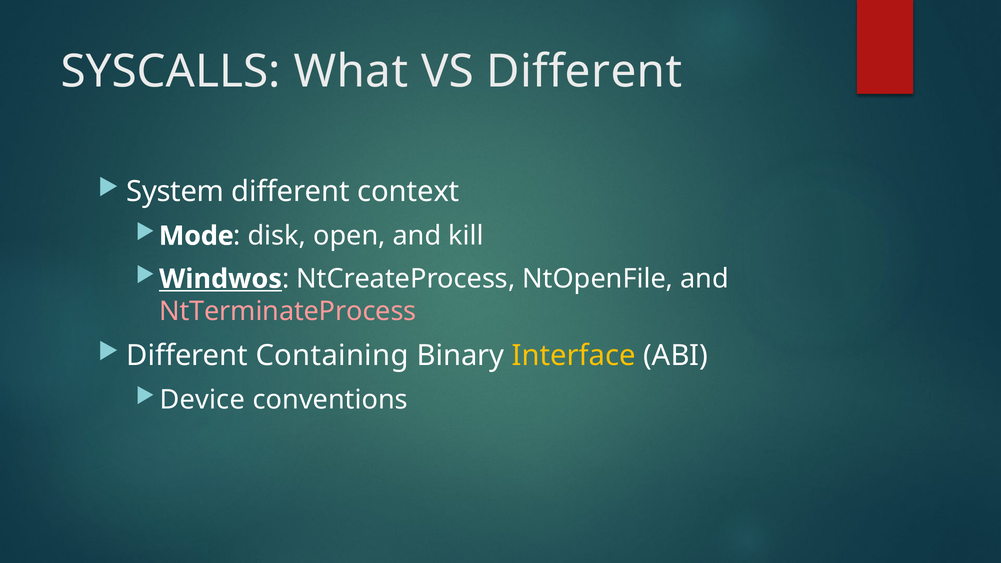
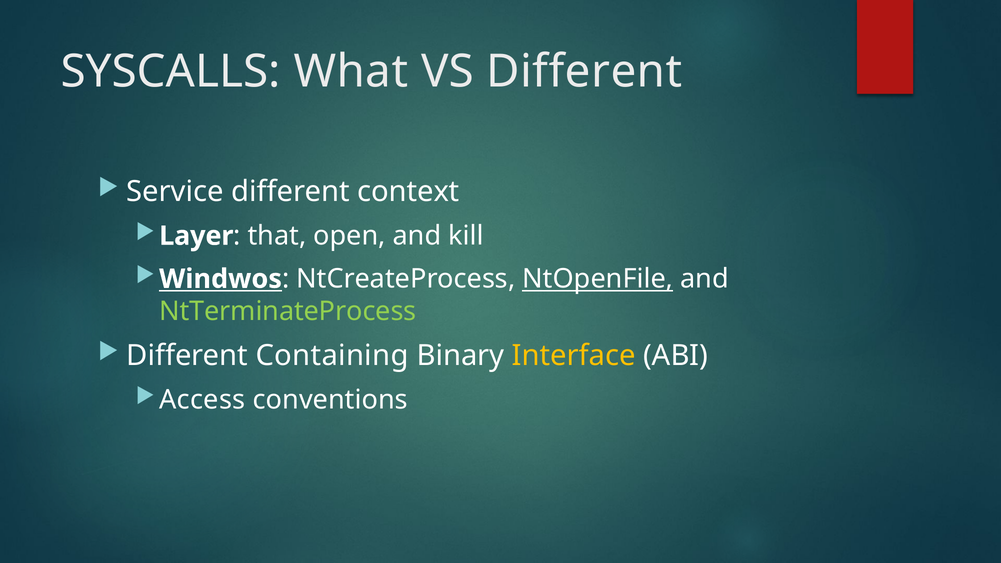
System: System -> Service (175, 192)
Mode: Mode -> Layer (196, 236)
disk: disk -> that (277, 236)
NtOpenFile underline: none -> present (598, 279)
NtTerminateProcess colour: pink -> light green (288, 312)
Device: Device -> Access (202, 400)
